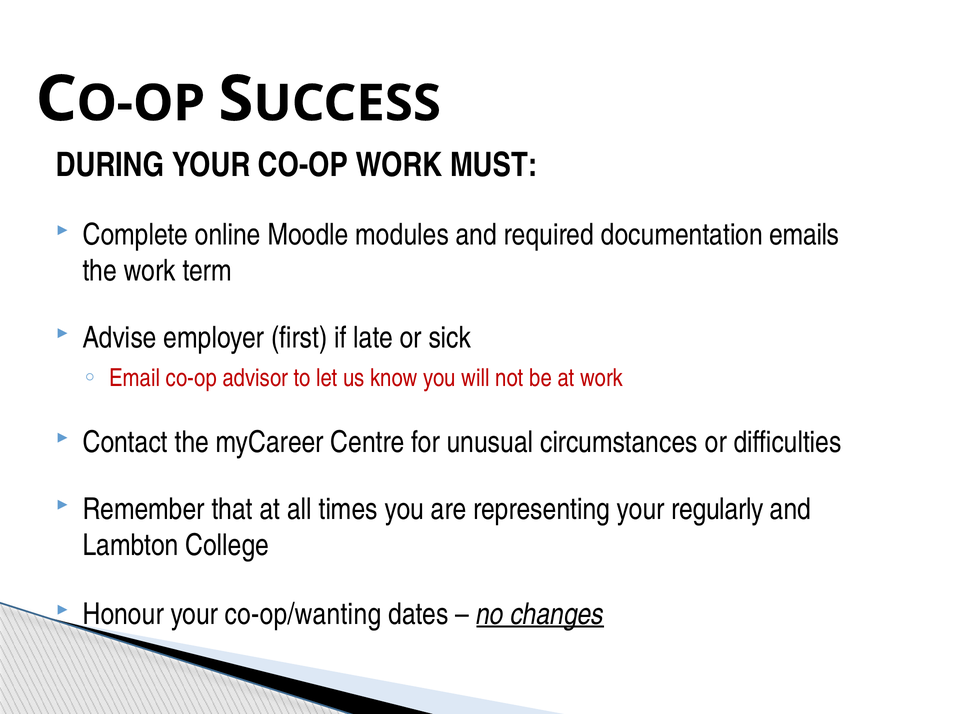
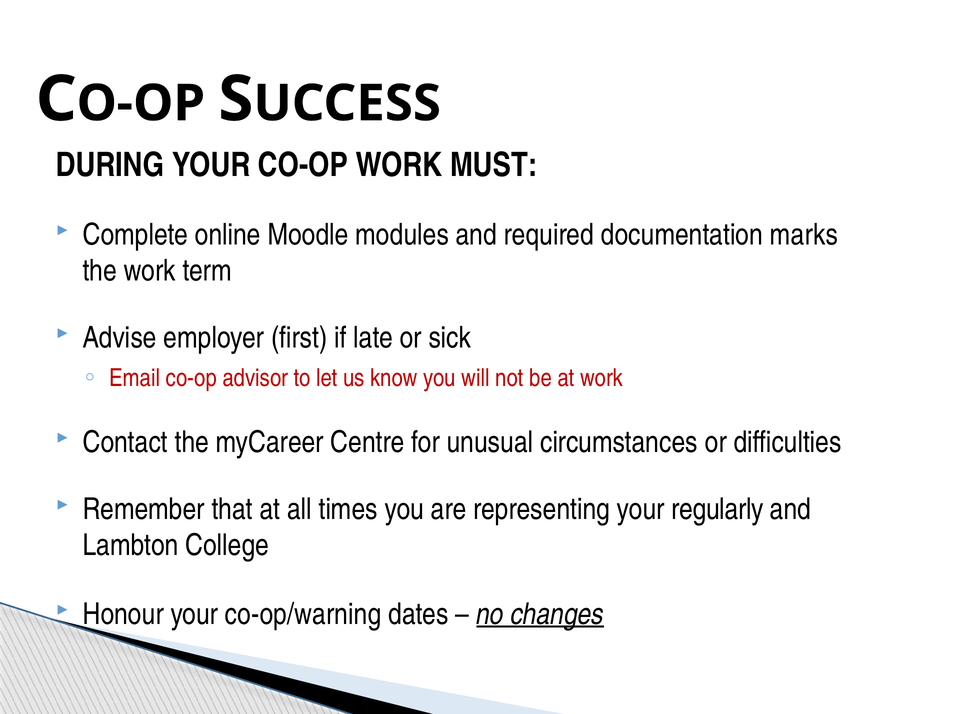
emails: emails -> marks (804, 235)
co-op/wanting: co-op/wanting -> co-op/warning (303, 614)
